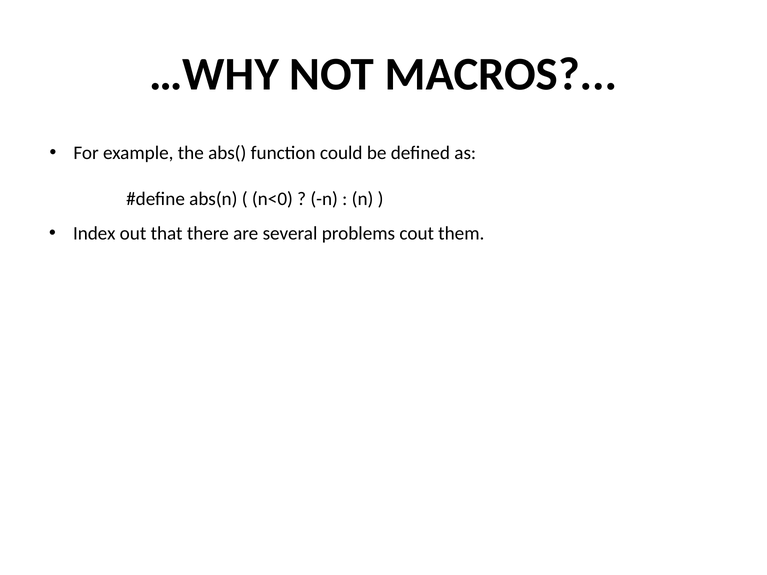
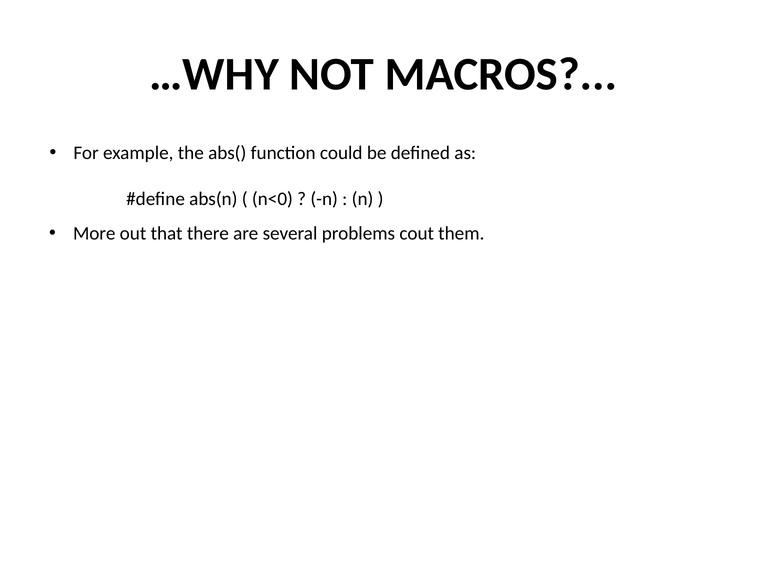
Index: Index -> More (94, 233)
